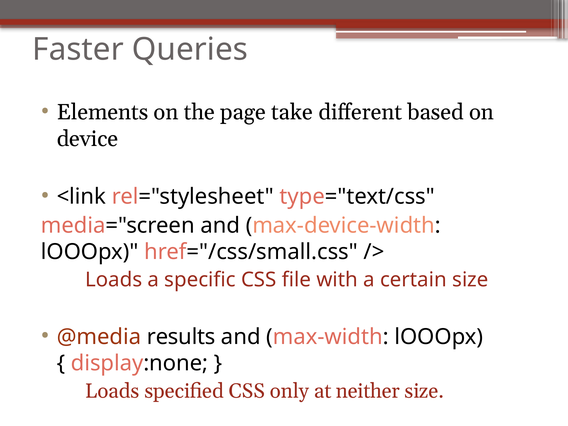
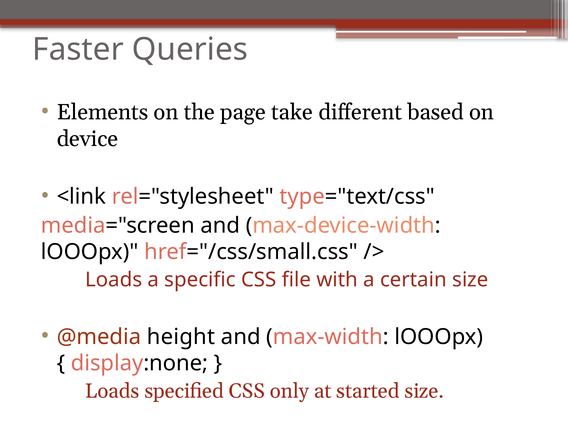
results: results -> height (181, 337)
neither: neither -> started (368, 391)
